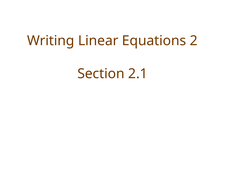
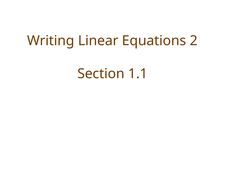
2.1: 2.1 -> 1.1 (138, 74)
